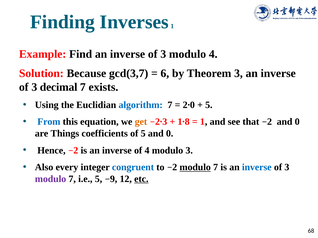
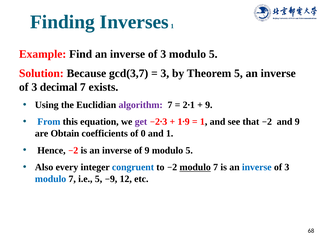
3 modulo 4: 4 -> 5 (213, 54)
6: 6 -> 3 (165, 73)
Theorem 3: 3 -> 5 (238, 73)
algorithm colour: blue -> purple (141, 105)
2∙0: 2∙0 -> 2∙1 (189, 105)
5: 5 -> 9 (209, 105)
get colour: orange -> purple (141, 122)
1∙8: 1∙8 -> 1∙9 (184, 122)
−2 and 0: 0 -> 9 (297, 122)
Things: Things -> Obtain (65, 134)
of 5: 5 -> 0 (143, 134)
0: 0 -> 1 (170, 134)
of 4: 4 -> 9 (147, 151)
3: 3 -> 5 (189, 151)
modulo colour: purple -> blue (51, 179)
etc underline: present -> none (141, 179)
